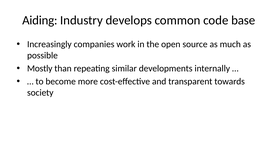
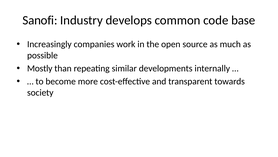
Aiding: Aiding -> Sanofi (40, 20)
